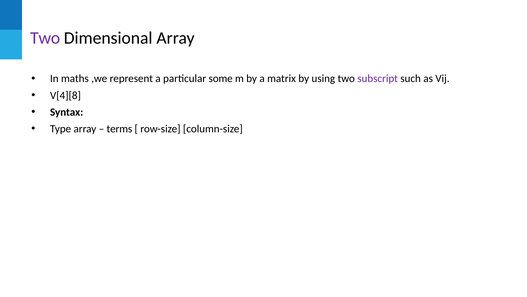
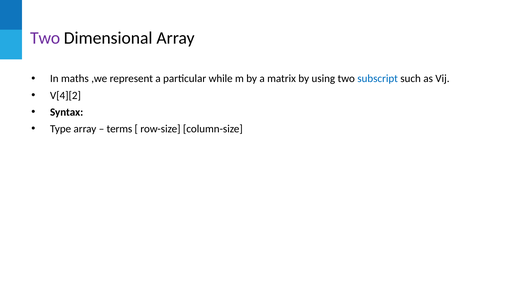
some: some -> while (221, 79)
subscript colour: purple -> blue (378, 79)
V[4][8: V[4][8 -> V[4][2 (65, 95)
